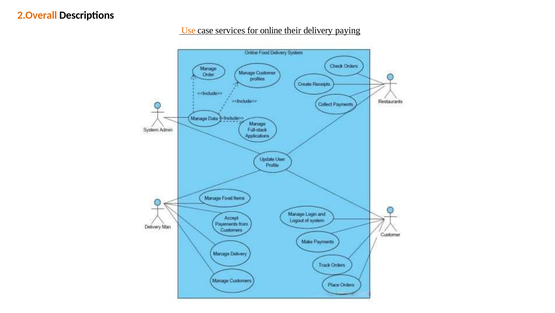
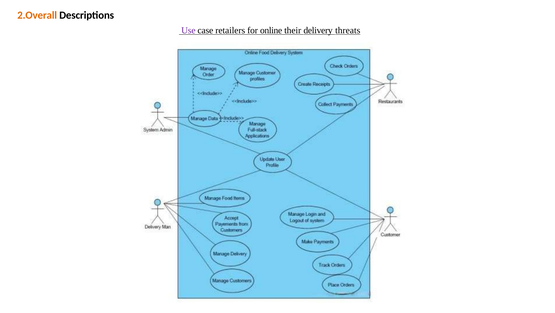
Use colour: orange -> purple (188, 30)
services: services -> retailers (230, 30)
paying: paying -> threats (348, 30)
